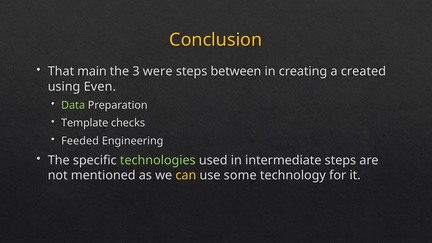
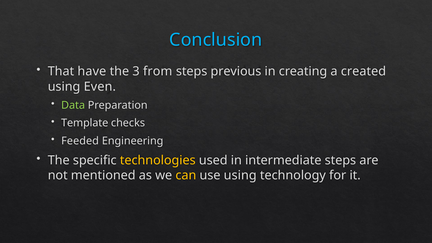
Conclusion colour: yellow -> light blue (216, 40)
main: main -> have (92, 71)
were: were -> from (158, 71)
between: between -> previous (236, 71)
technologies colour: light green -> yellow (158, 160)
use some: some -> using (240, 175)
